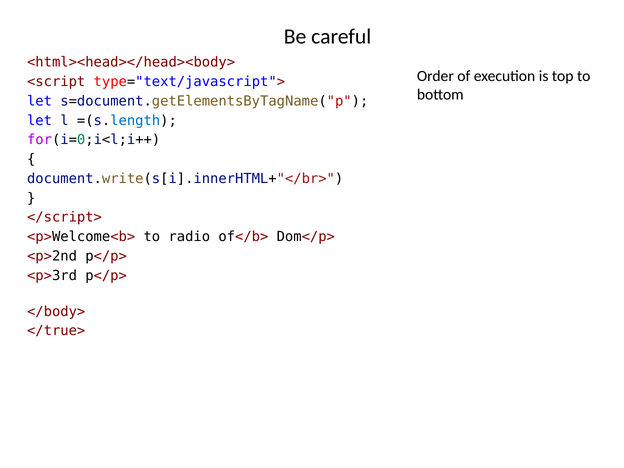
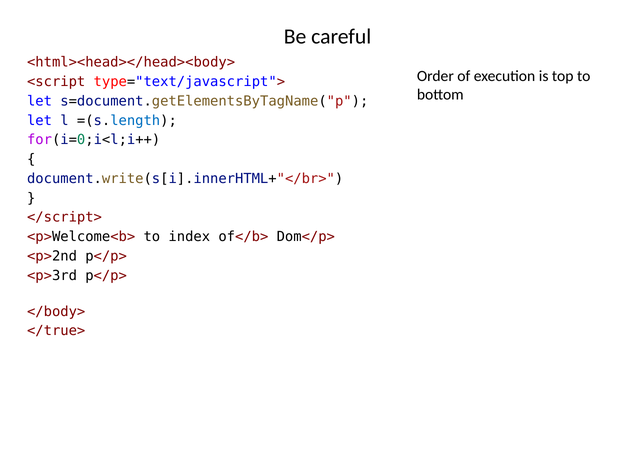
radio: radio -> index (189, 237)
